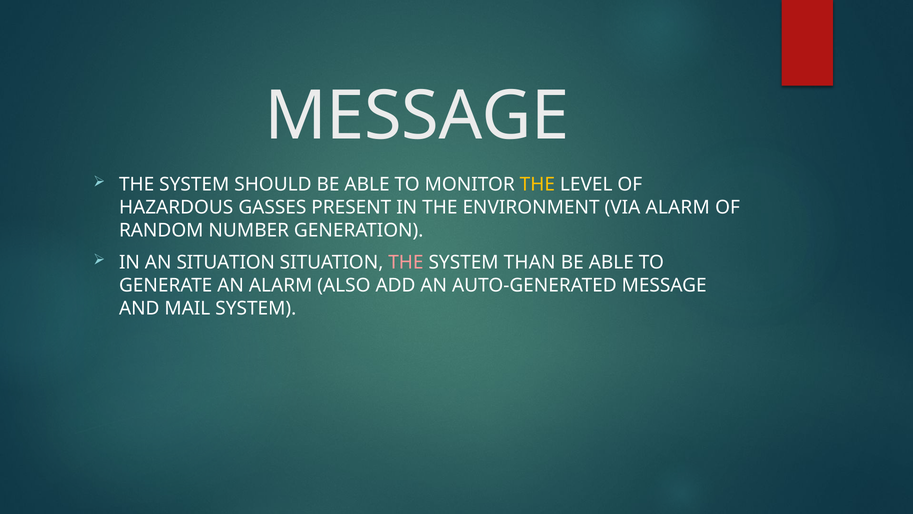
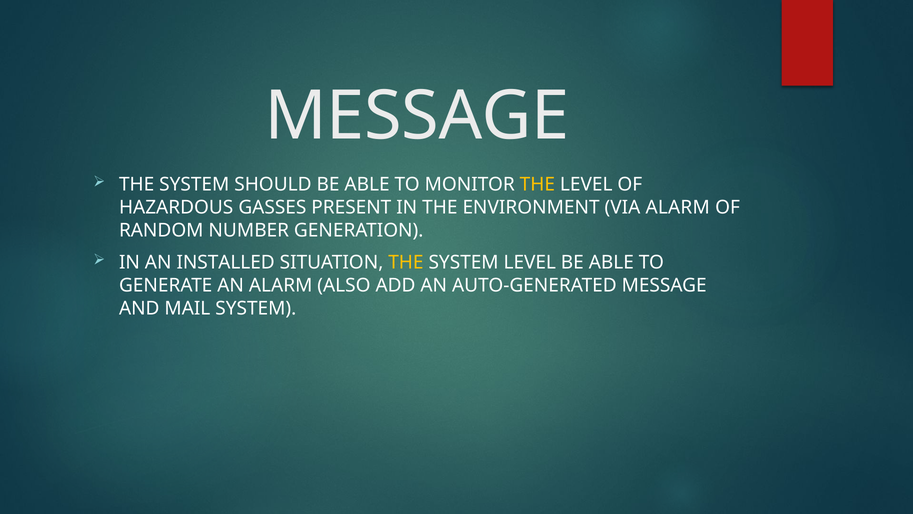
AN SITUATION: SITUATION -> INSTALLED (226, 262)
THE colour: pink -> yellow (406, 262)
SYSTEM THAN: THAN -> LEVEL (530, 262)
